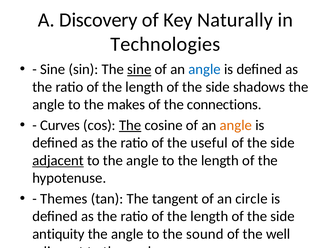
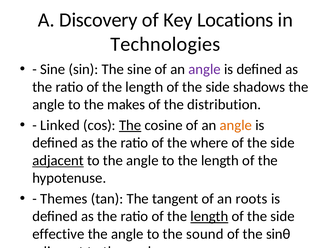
Naturally: Naturally -> Locations (235, 20)
sine underline: present -> none (139, 69)
angle colour: blue -> purple (205, 69)
connections: connections -> distribution (224, 105)
Curves: Curves -> Linked (60, 125)
useful: useful -> where (209, 143)
circle: circle -> roots (251, 199)
length underline: none -> present (209, 217)
antiquity: antiquity -> effective (58, 234)
well: well -> sinθ (278, 234)
